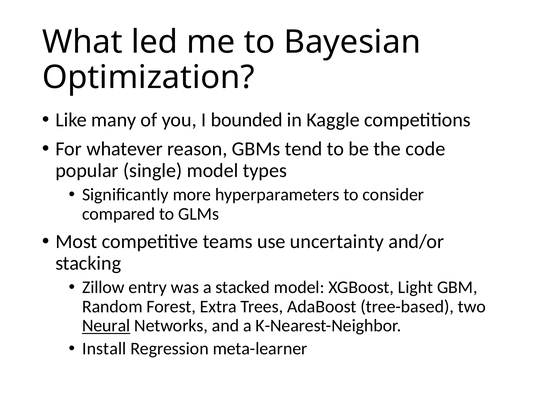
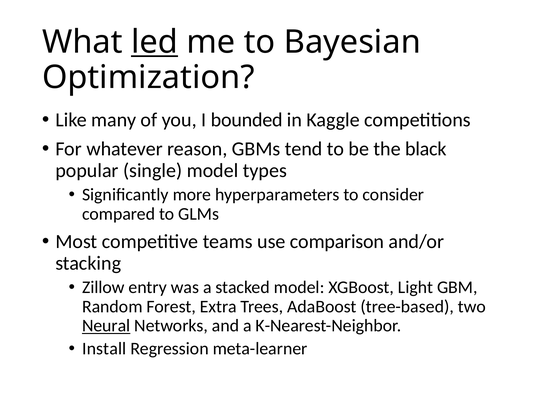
led underline: none -> present (155, 42)
code: code -> black (426, 149)
uncertainty: uncertainty -> comparison (337, 242)
